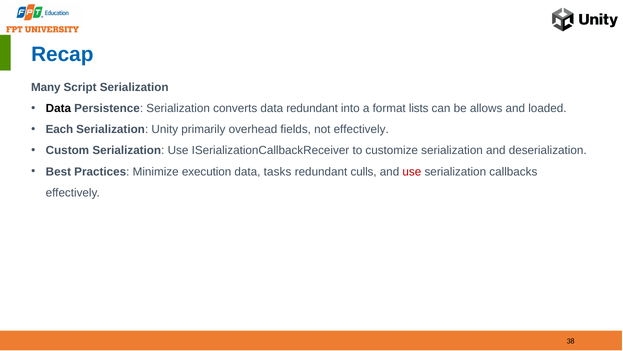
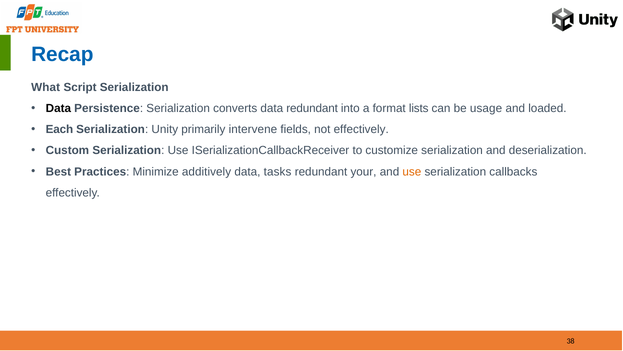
Many: Many -> What (46, 87)
allows: allows -> usage (486, 108)
overhead: overhead -> intervene (253, 129)
execution: execution -> additively (207, 171)
culls: culls -> your (364, 171)
use colour: red -> orange (412, 171)
